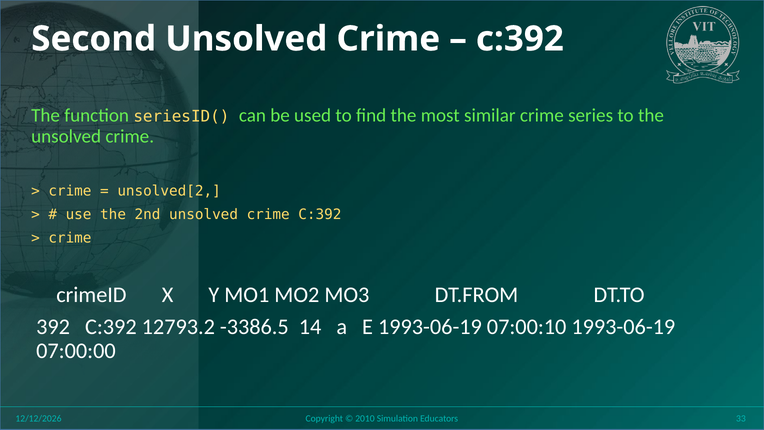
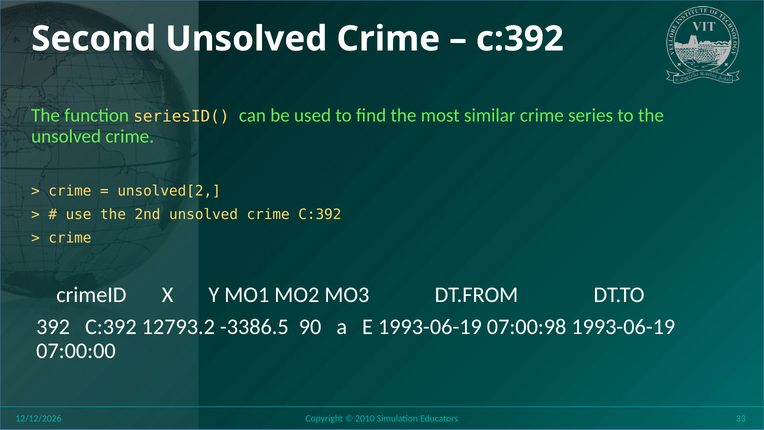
14: 14 -> 90 (310, 327)
07:00:10: 07:00:10 -> 07:00:98 (527, 327)
